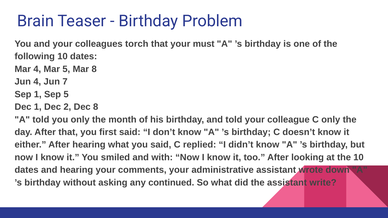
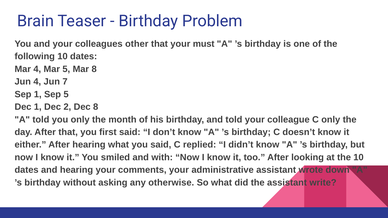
torch: torch -> other (137, 44)
continued: continued -> otherwise (171, 183)
